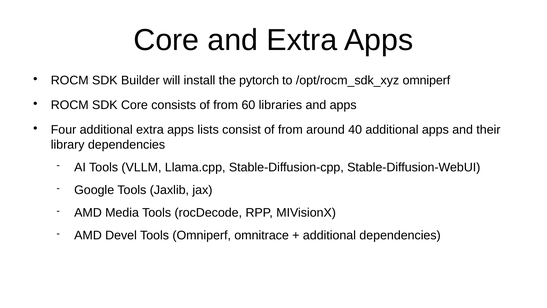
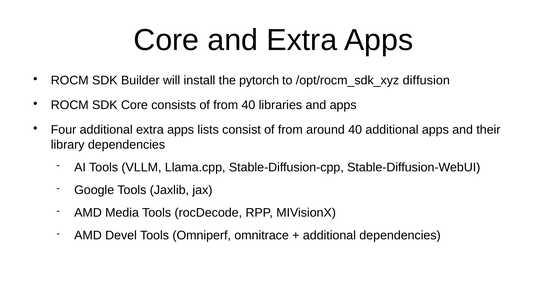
/opt/rocm_sdk_xyz omniperf: omniperf -> diffusion (426, 80)
from 60: 60 -> 40 (248, 105)
